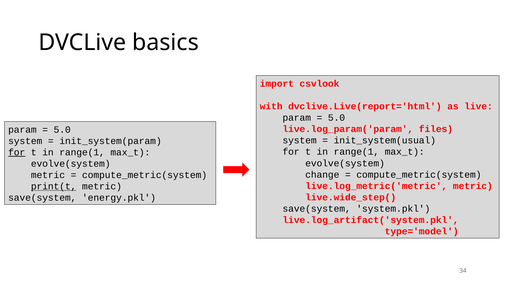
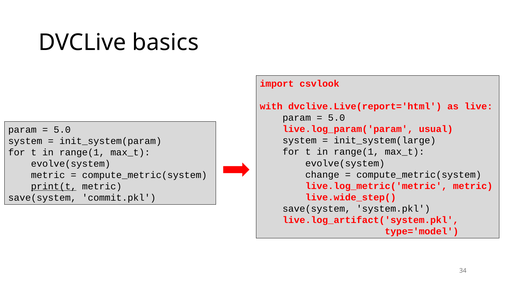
files: files -> usual (436, 129)
init_system(usual: init_system(usual -> init_system(large (385, 141)
for underline: present -> none (17, 152)
energy.pkl: energy.pkl -> commit.pkl (119, 198)
